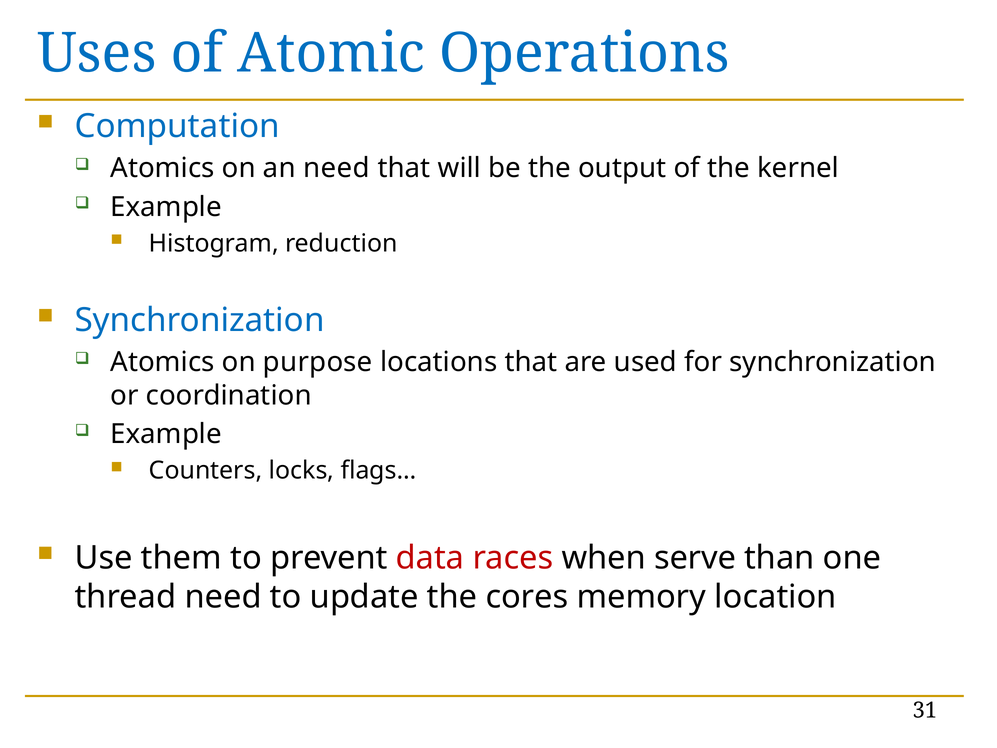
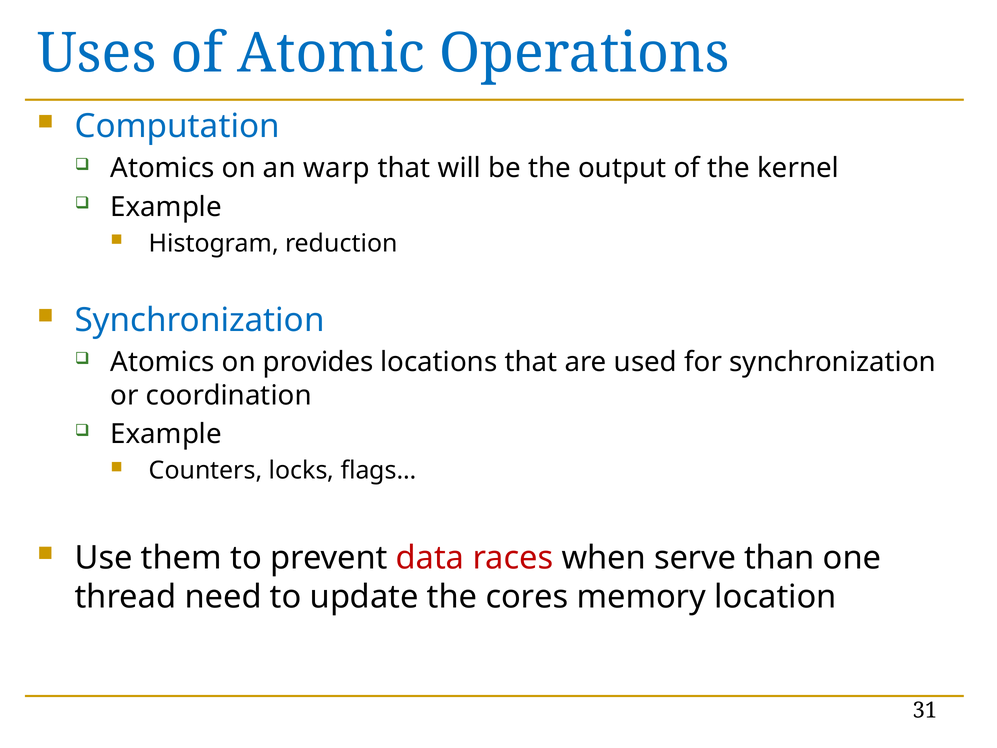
an need: need -> warp (337, 168)
purpose: purpose -> provides (318, 362)
